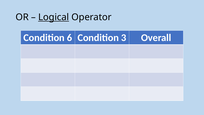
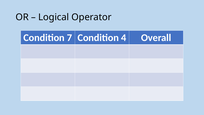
Logical underline: present -> none (54, 17)
6: 6 -> 7 (70, 38)
3: 3 -> 4 (124, 38)
